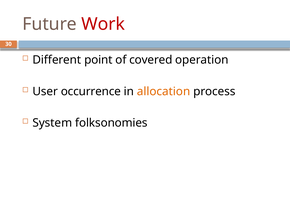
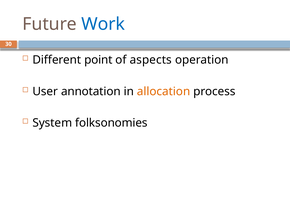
Work colour: red -> blue (103, 24)
covered: covered -> aspects (151, 60)
occurrence: occurrence -> annotation (91, 92)
